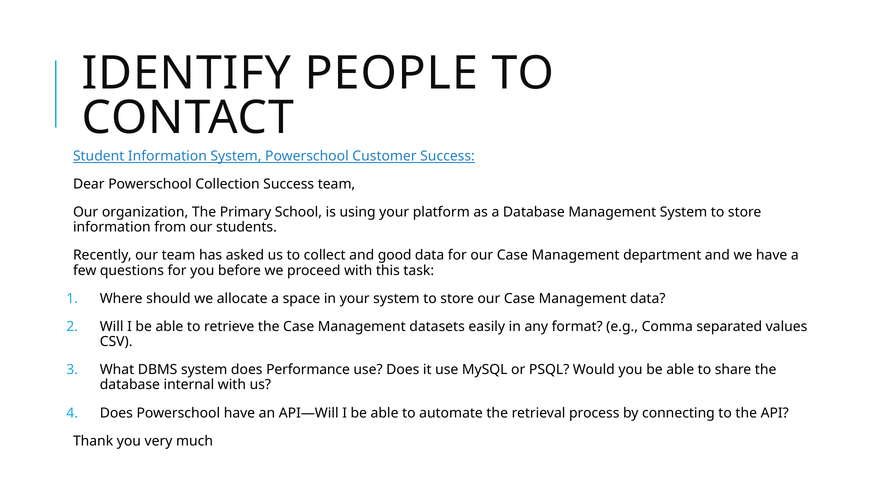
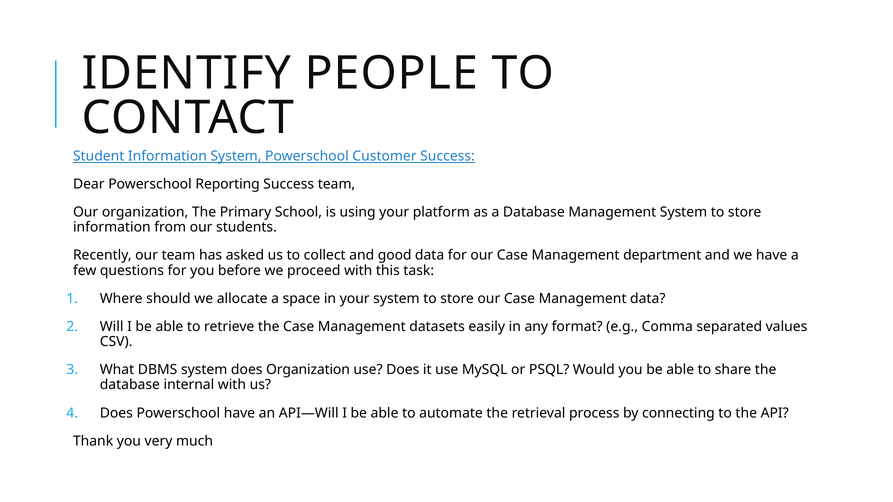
Collection: Collection -> Reporting (228, 184)
does Performance: Performance -> Organization (308, 370)
